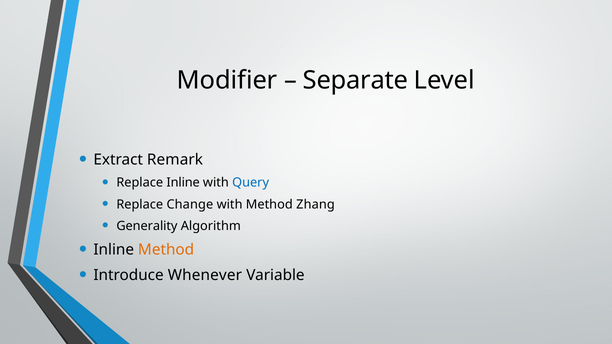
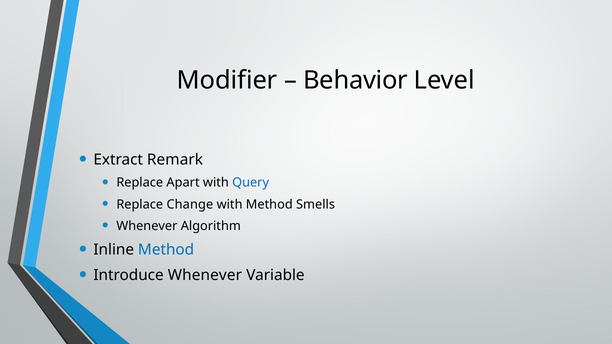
Separate: Separate -> Behavior (355, 80)
Replace Inline: Inline -> Apart (183, 183)
Zhang: Zhang -> Smells (316, 204)
Generality: Generality -> Whenever (147, 226)
Method colour: orange -> blue (166, 250)
